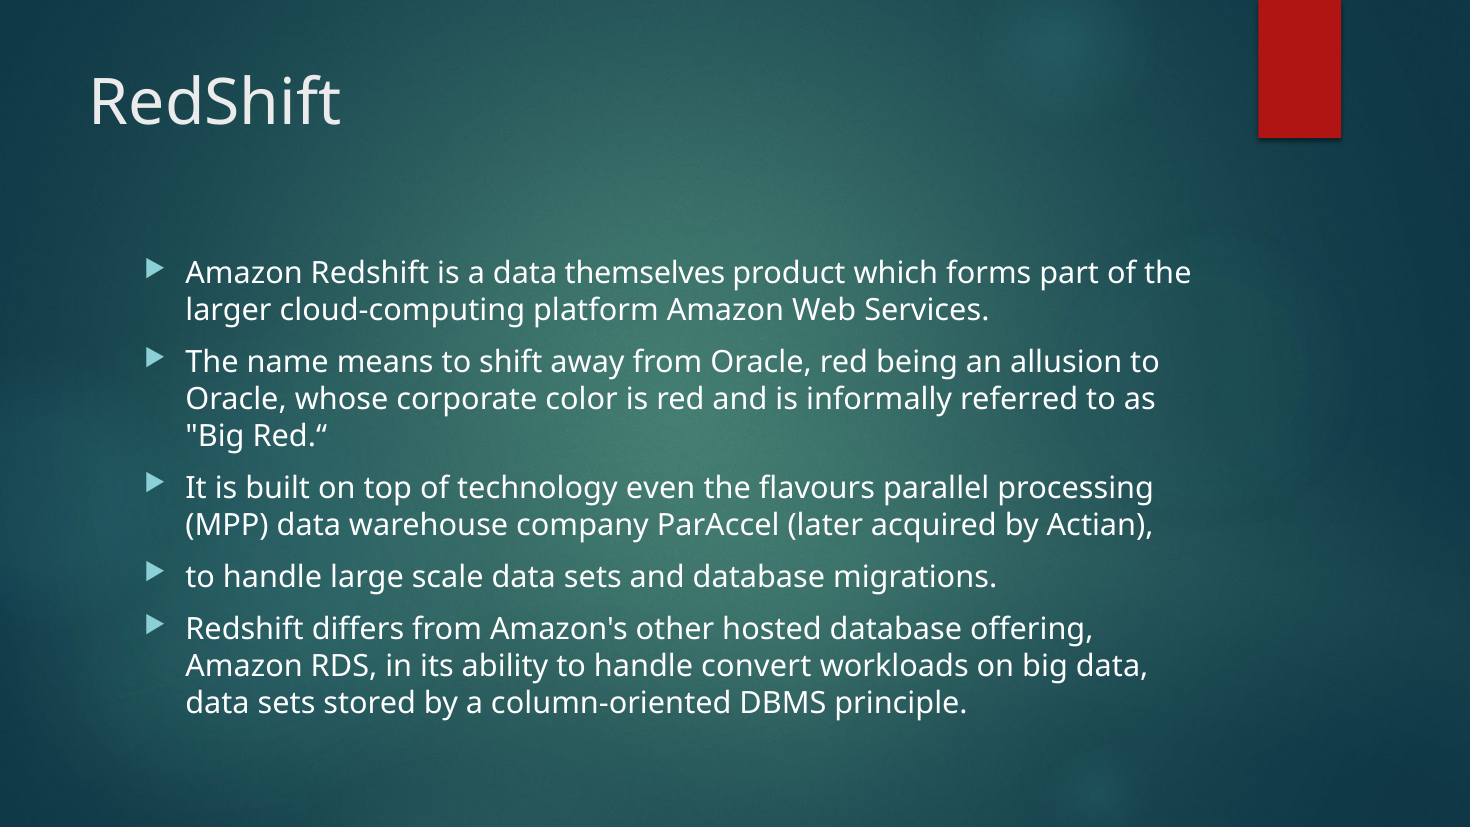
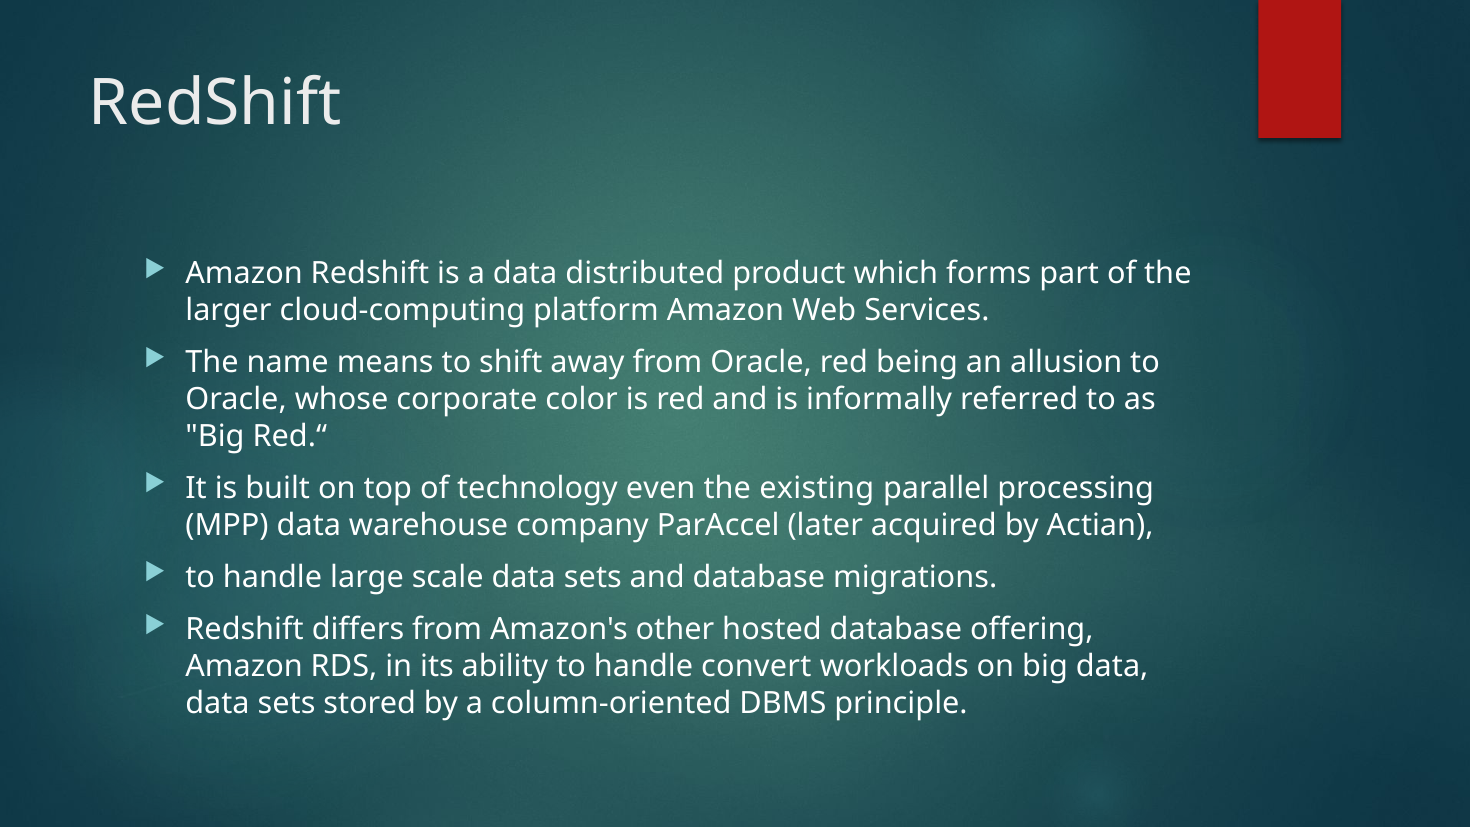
themselves: themselves -> distributed (645, 274)
flavours: flavours -> existing (817, 488)
